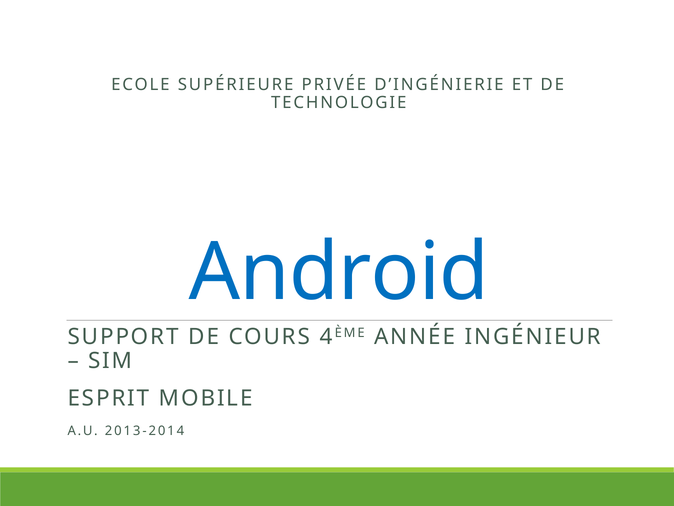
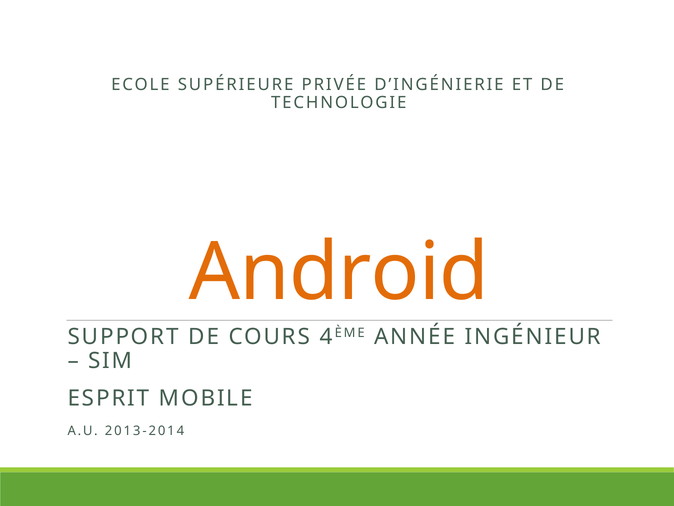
Android colour: blue -> orange (339, 272)
